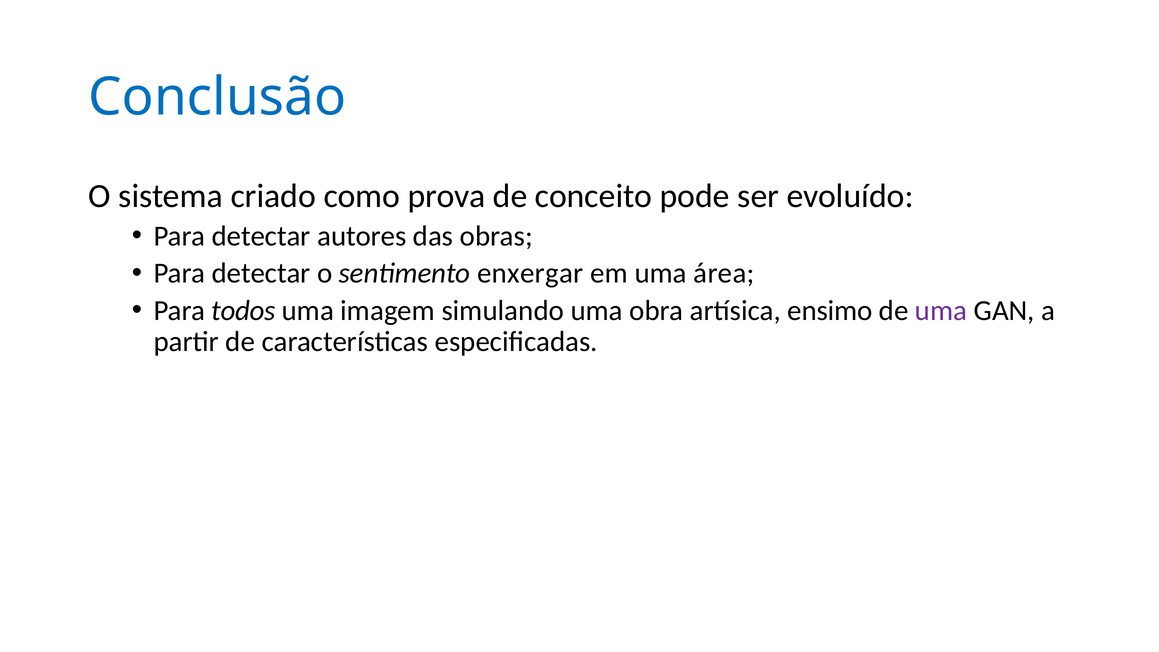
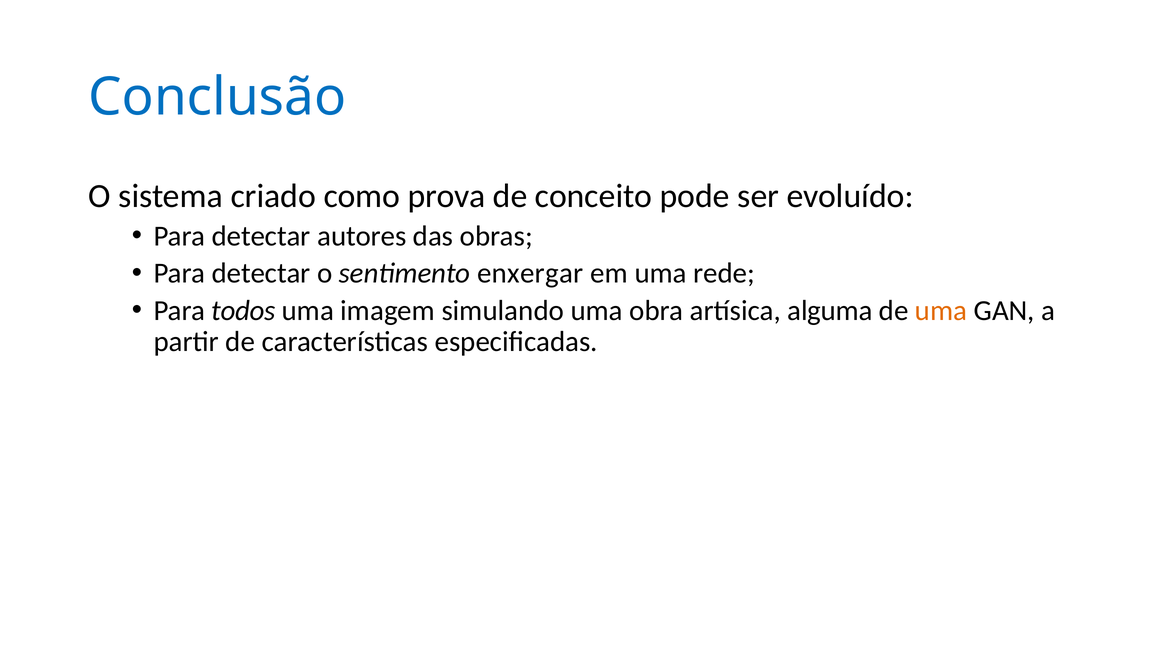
área: área -> rede (724, 273)
ensimo: ensimo -> alguma (830, 311)
uma colour: purple -> orange (941, 311)
